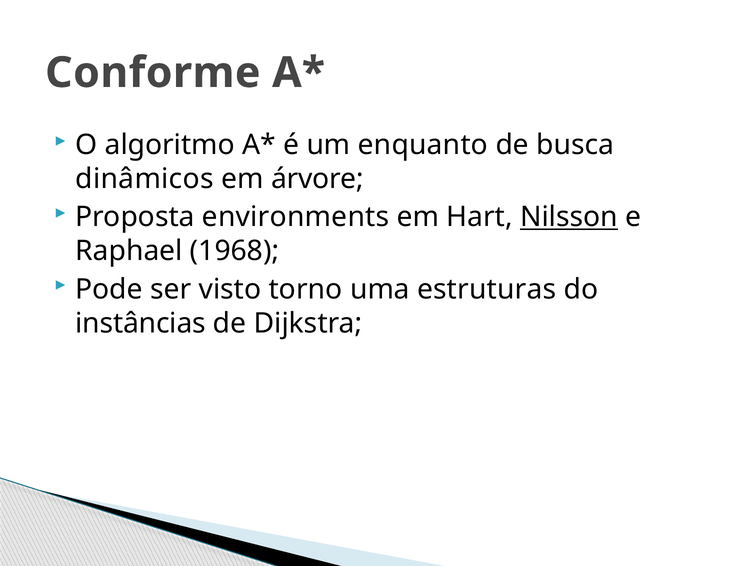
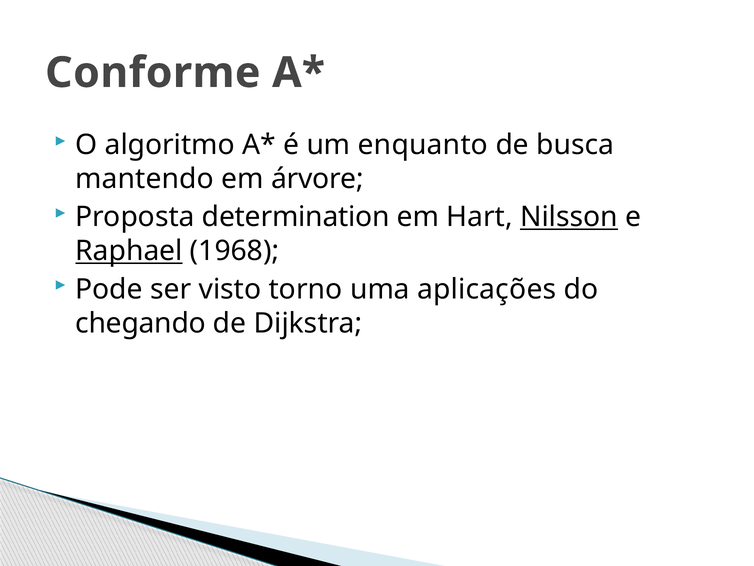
dinâmicos: dinâmicos -> mantendo (145, 179)
environments: environments -> determination (296, 217)
Raphael underline: none -> present (129, 251)
estruturas: estruturas -> aplicações (487, 289)
instâncias: instâncias -> chegando (141, 323)
